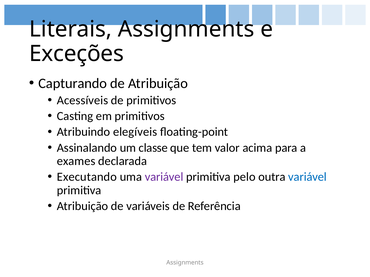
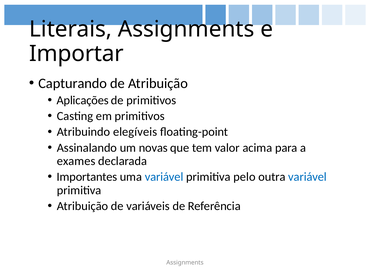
Exceções: Exceções -> Importar (76, 54)
Acessíveis: Acessíveis -> Aplicações (83, 100)
classe: classe -> novas (153, 148)
Executando: Executando -> Importantes (87, 177)
variável colour: purple -> blue (164, 177)
